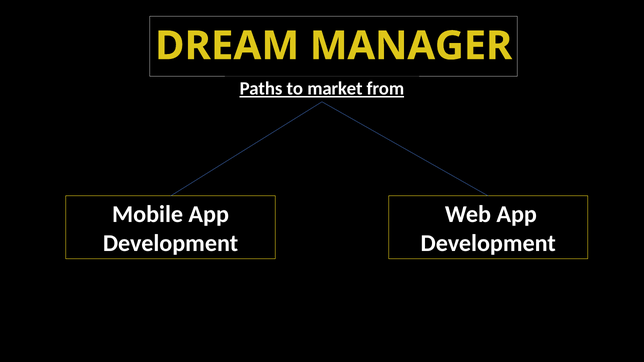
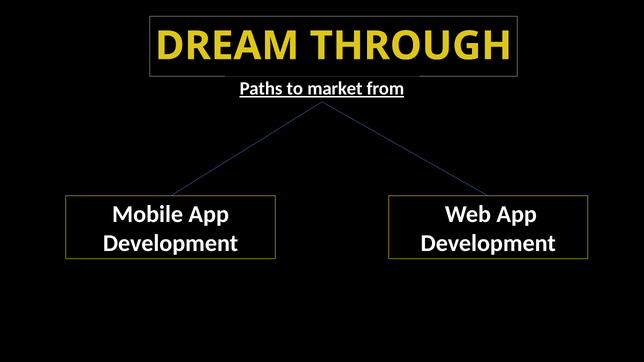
MANAGER: MANAGER -> THROUGH (411, 46)
